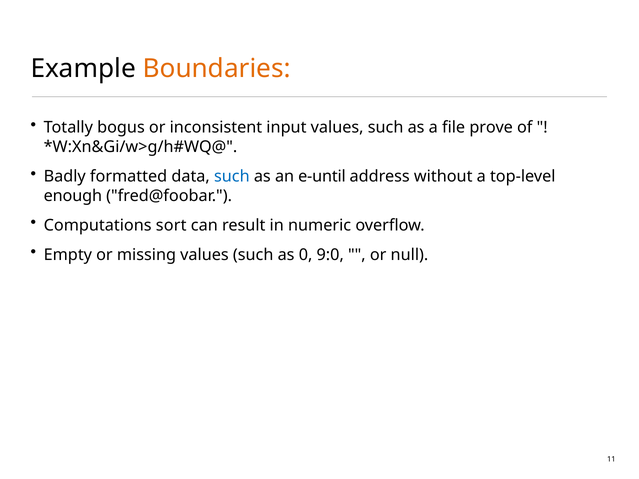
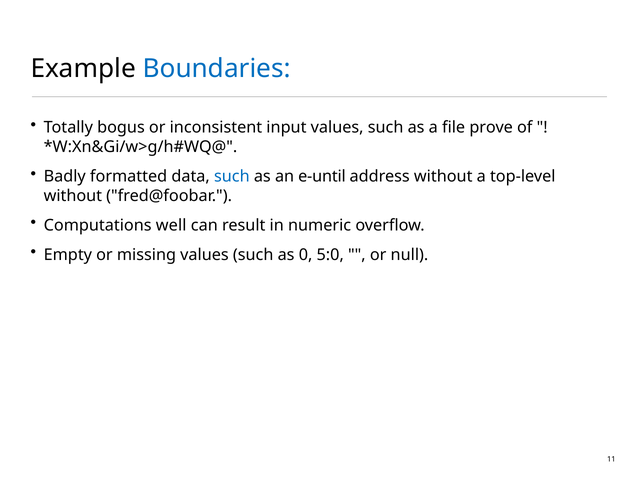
Boundaries colour: orange -> blue (217, 68)
enough: enough -> without (73, 196)
sort: sort -> well (171, 225)
9:0: 9:0 -> 5:0 (330, 255)
